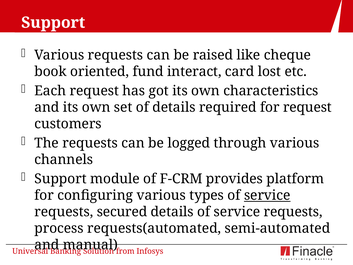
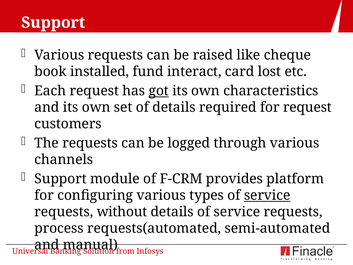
oriented: oriented -> installed (100, 72)
got underline: none -> present (159, 91)
secured: secured -> without (122, 212)
